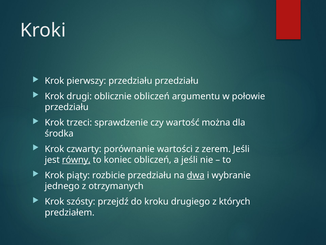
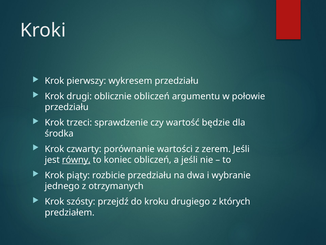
pierwszy przedziału: przedziału -> wykresem (130, 81)
można: można -> będzie (216, 122)
dwa underline: present -> none (196, 175)
